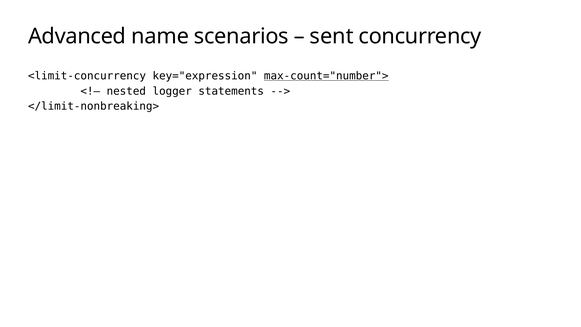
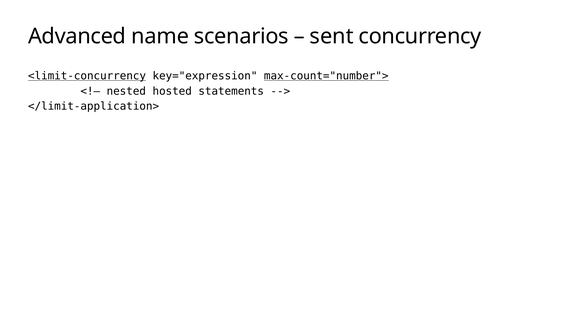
<limit-concurrency underline: none -> present (87, 76)
logger: logger -> hosted (172, 91)
</limit-nonbreaking>: </limit-nonbreaking> -> </limit-application> (94, 106)
